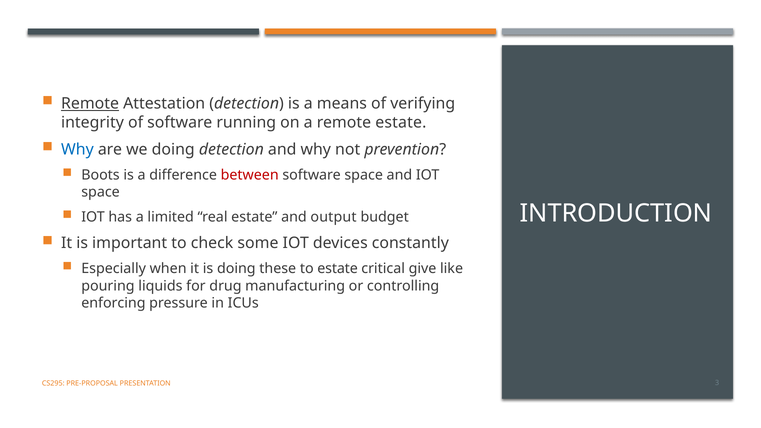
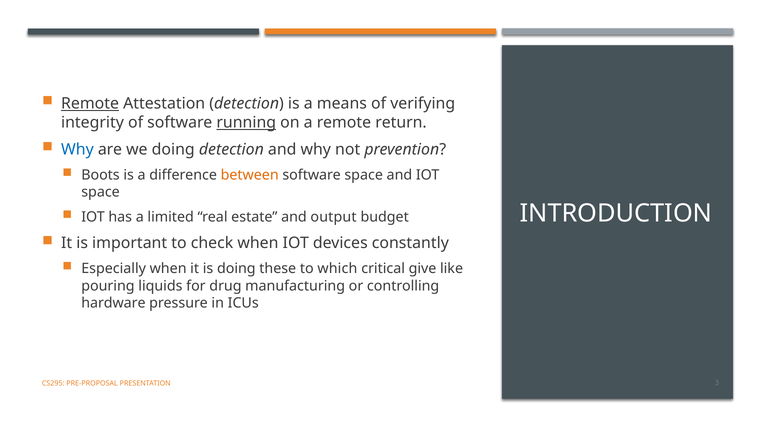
running underline: none -> present (246, 123)
remote estate: estate -> return (401, 123)
between colour: red -> orange (250, 175)
check some: some -> when (258, 243)
to estate: estate -> which (337, 269)
enforcing: enforcing -> hardware (113, 303)
